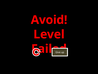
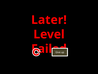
Avoid: Avoid -> Later (49, 20)
